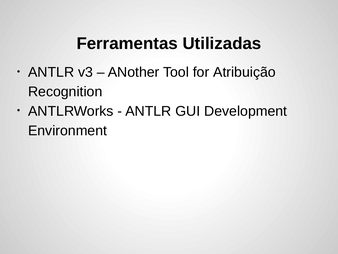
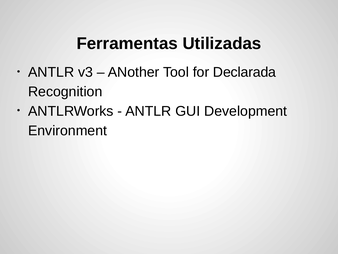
Atribuição: Atribuição -> Declarada (245, 72)
